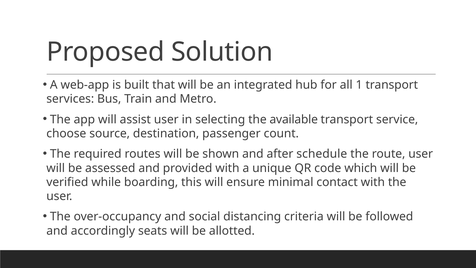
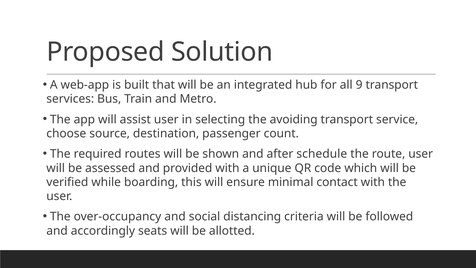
1: 1 -> 9 (359, 85)
available: available -> avoiding (294, 119)
